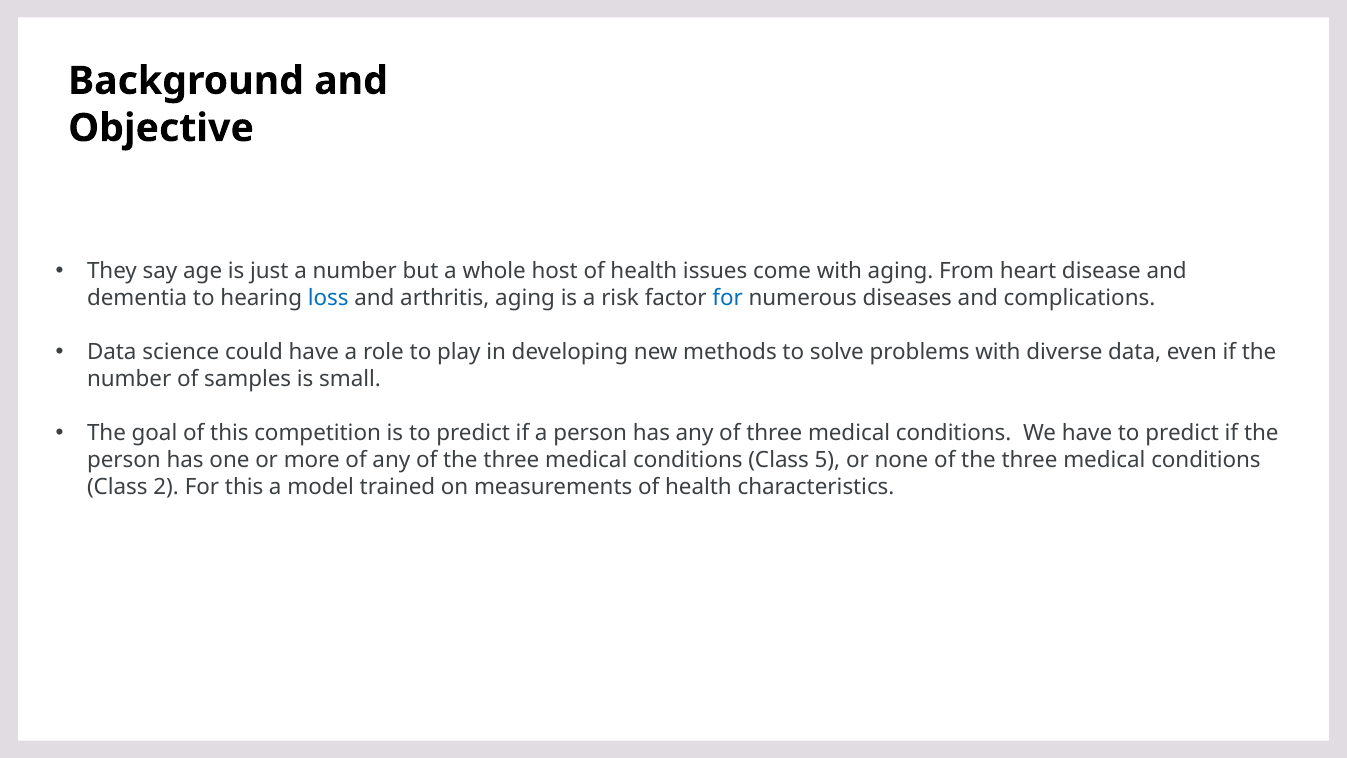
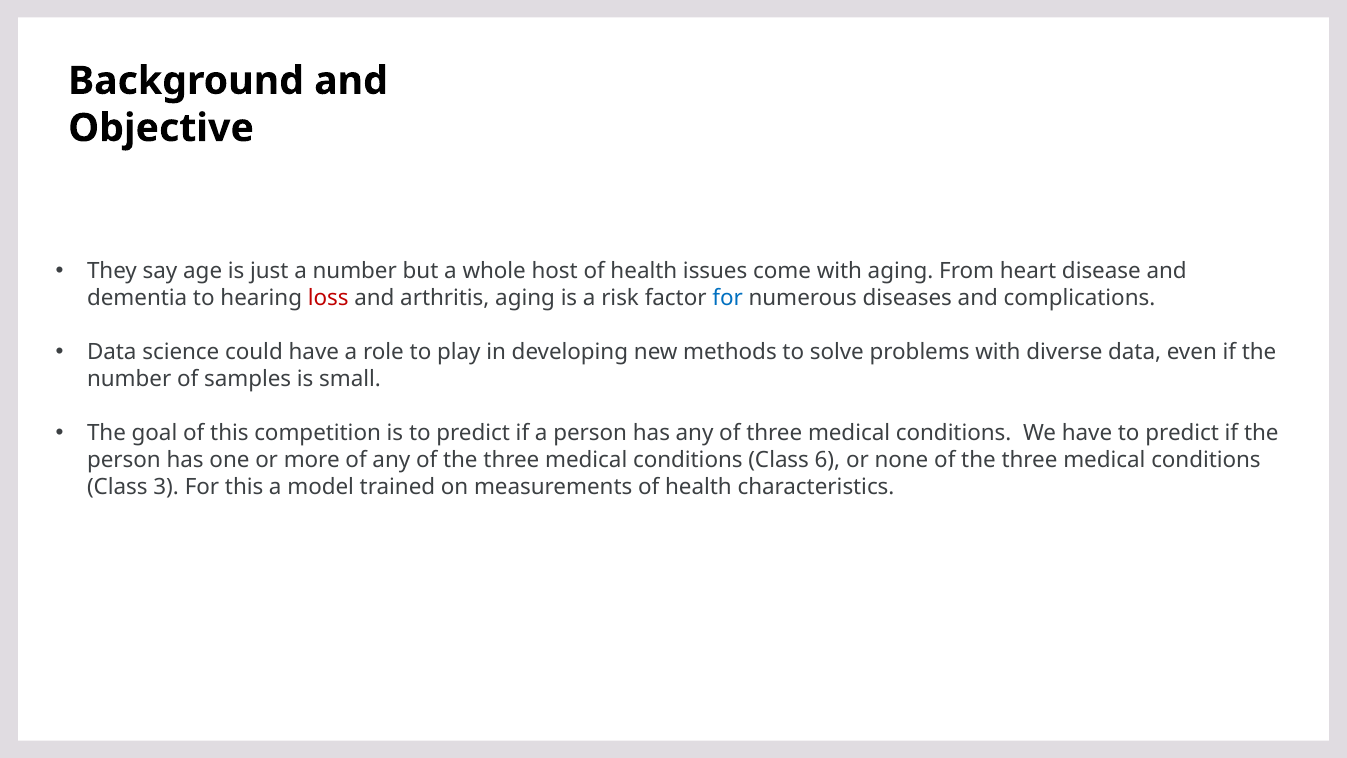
loss colour: blue -> red (328, 298)
5: 5 -> 6 (827, 460)
2: 2 -> 3 (166, 487)
